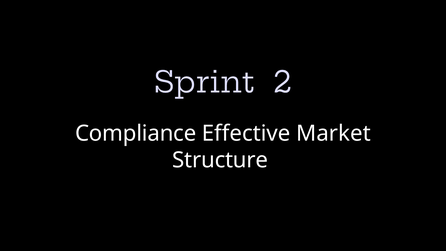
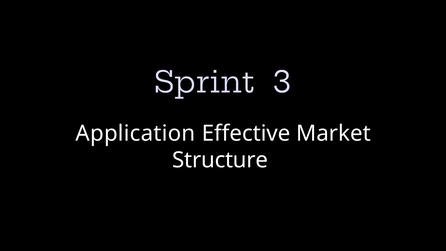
2: 2 -> 3 (282, 83)
Compliance: Compliance -> Application (135, 133)
